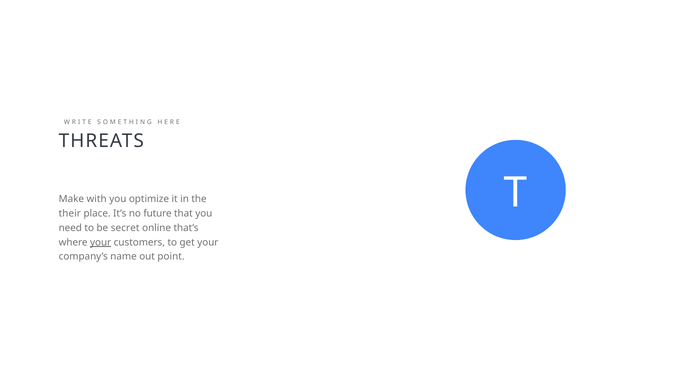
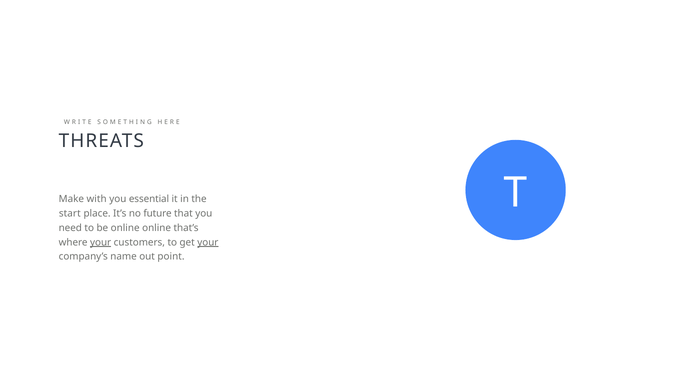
optimize: optimize -> essential (149, 199)
their: their -> start (70, 214)
be secret: secret -> online (125, 228)
your underline: none -> present (208, 243)
